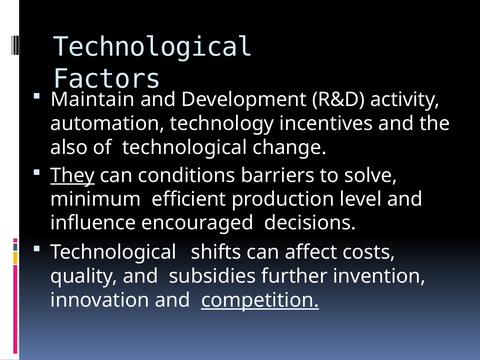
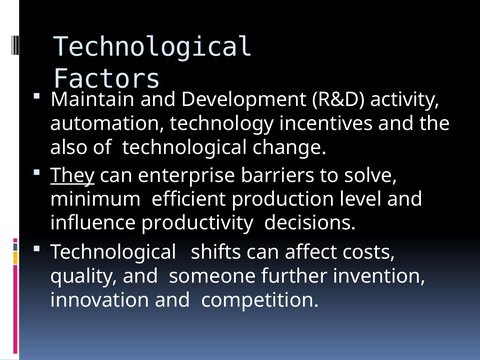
conditions: conditions -> enterprise (187, 175)
encouraged: encouraged -> productivity (197, 223)
subsidies: subsidies -> someone (212, 276)
competition underline: present -> none (260, 300)
